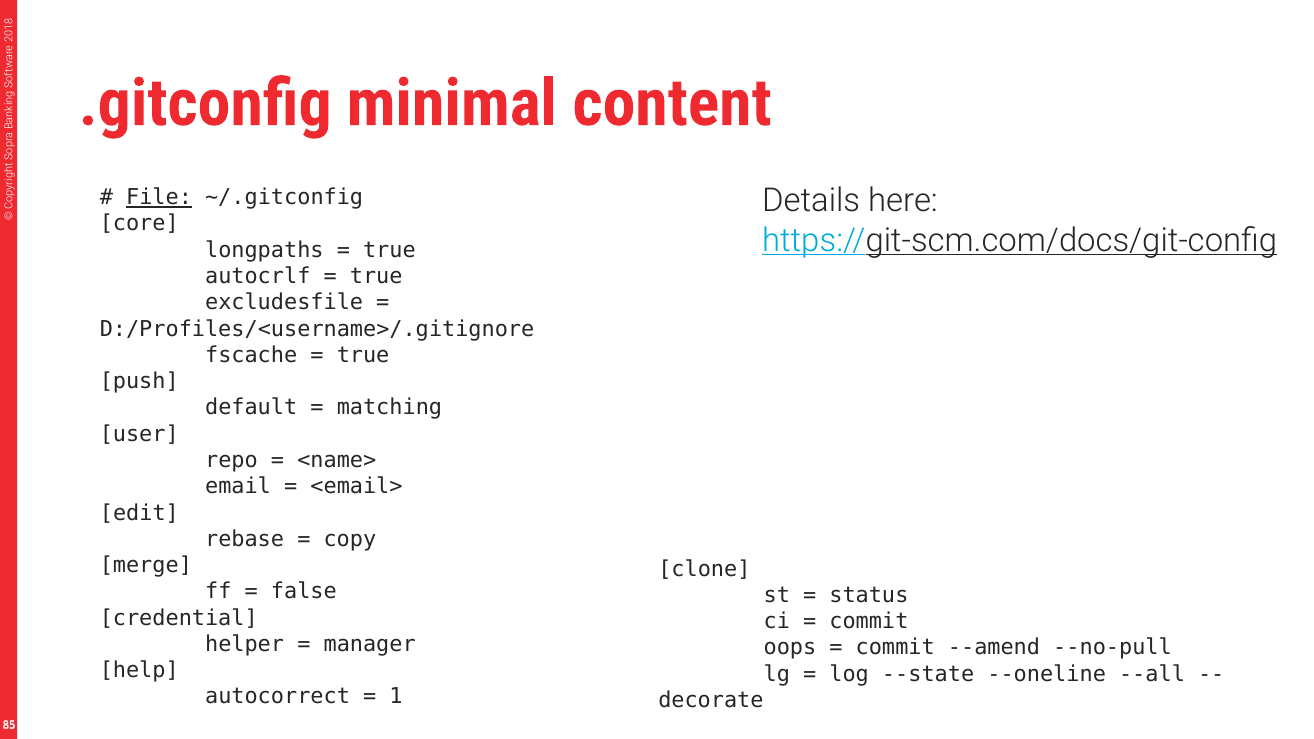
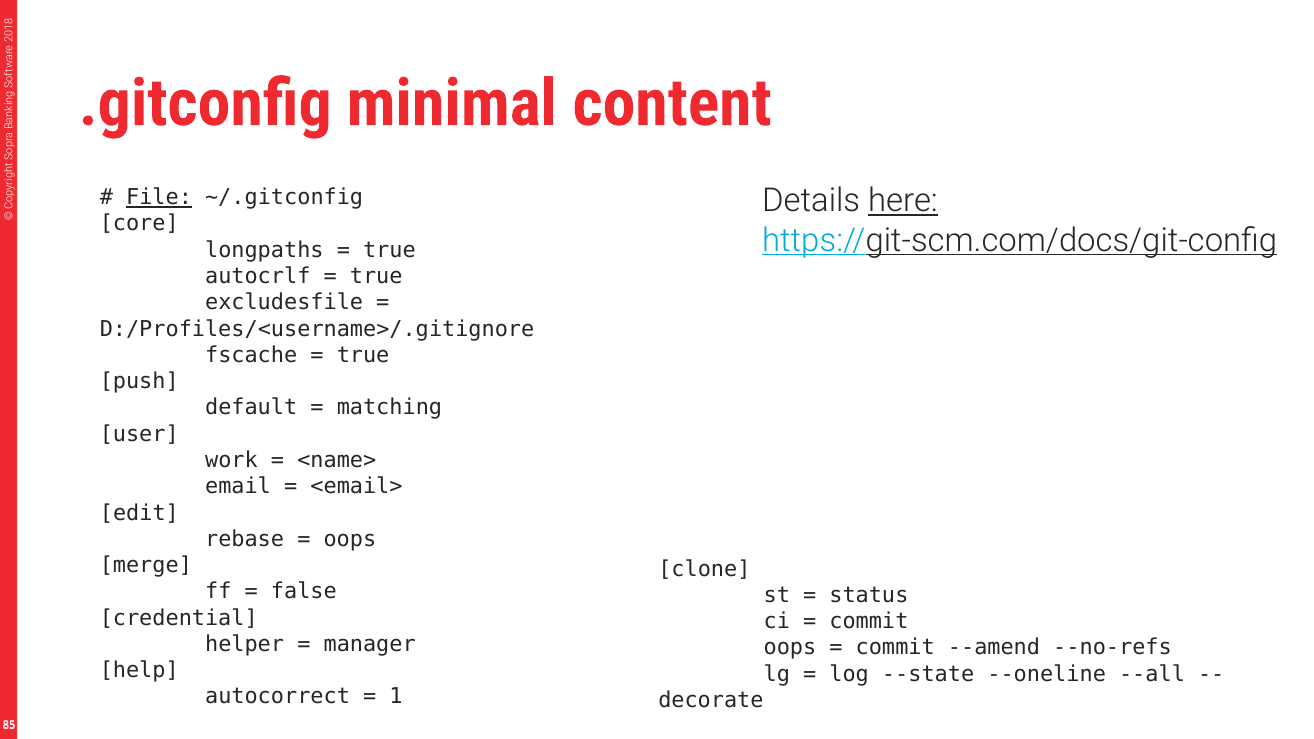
here underline: none -> present (903, 201)
repo: repo -> work (231, 460)
copy: copy -> oops (350, 539)
--no-pull: --no-pull -> --no-refs (1113, 648)
